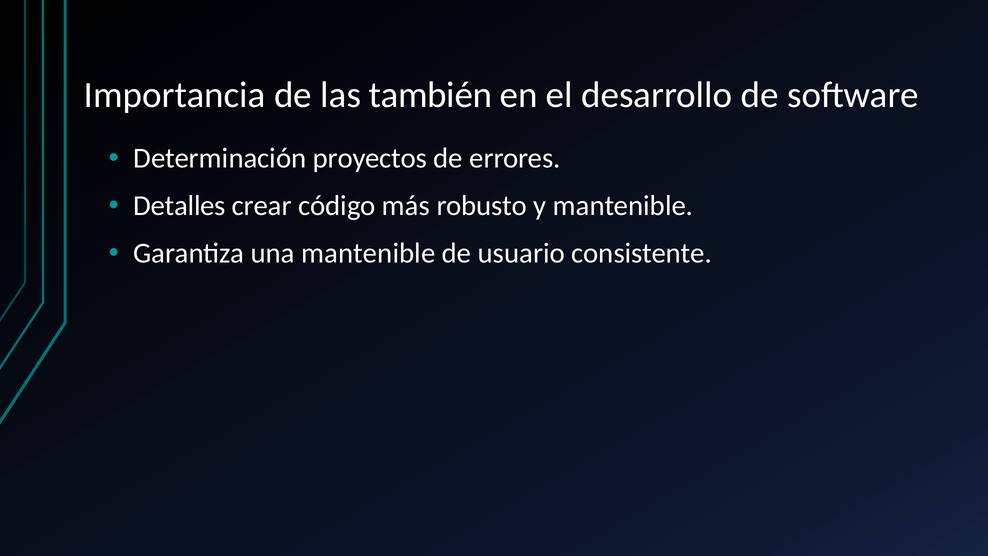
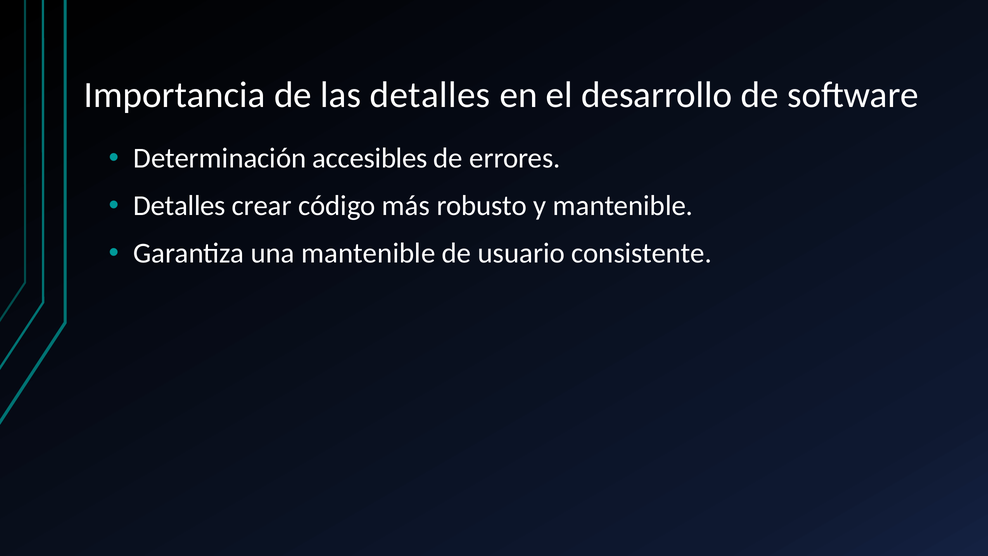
las también: también -> detalles (430, 95)
proyectos: proyectos -> accesibles (370, 158)
